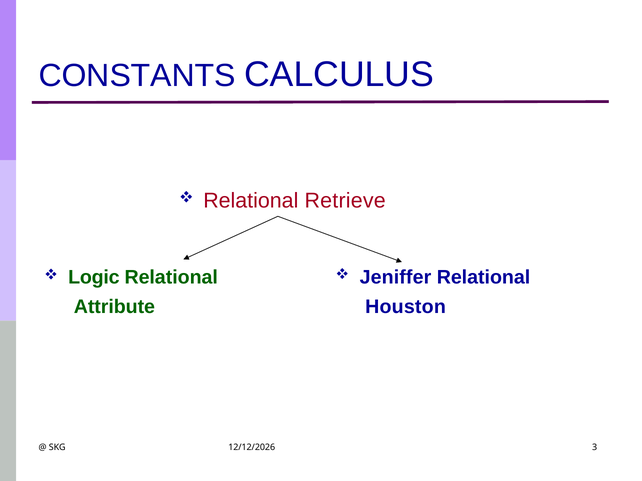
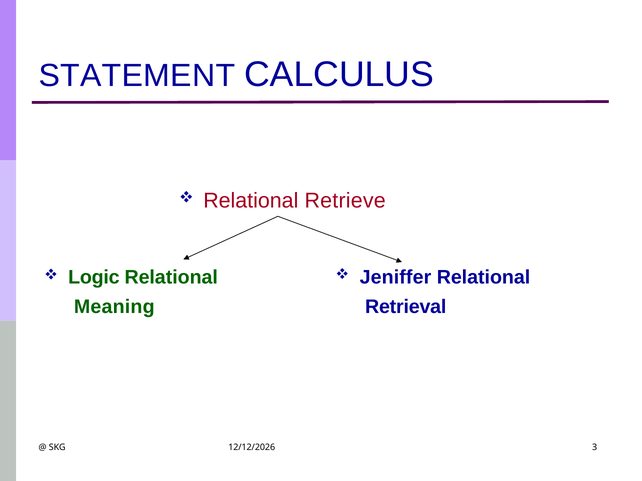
CONSTANTS: CONSTANTS -> STATEMENT (137, 76)
Houston: Houston -> Retrieval (406, 307)
Attribute: Attribute -> Meaning (114, 307)
